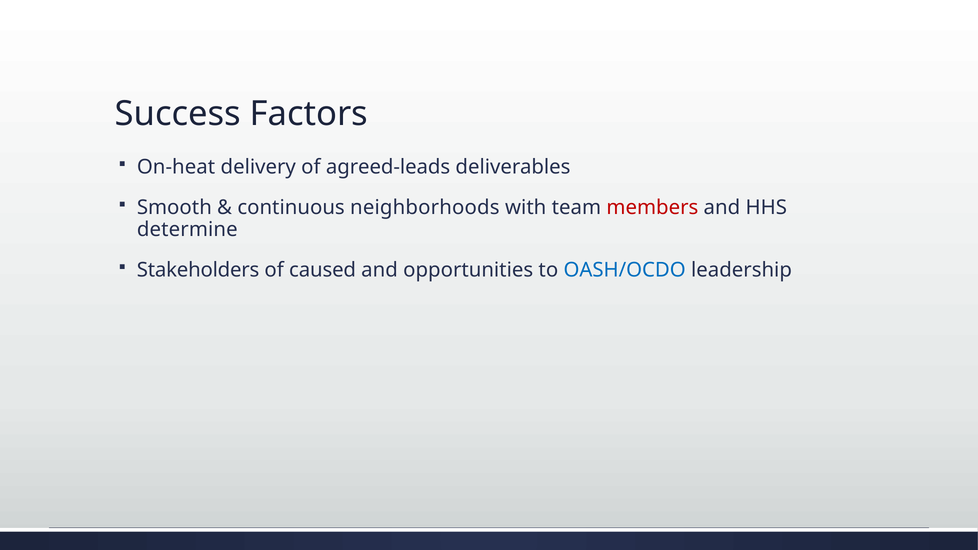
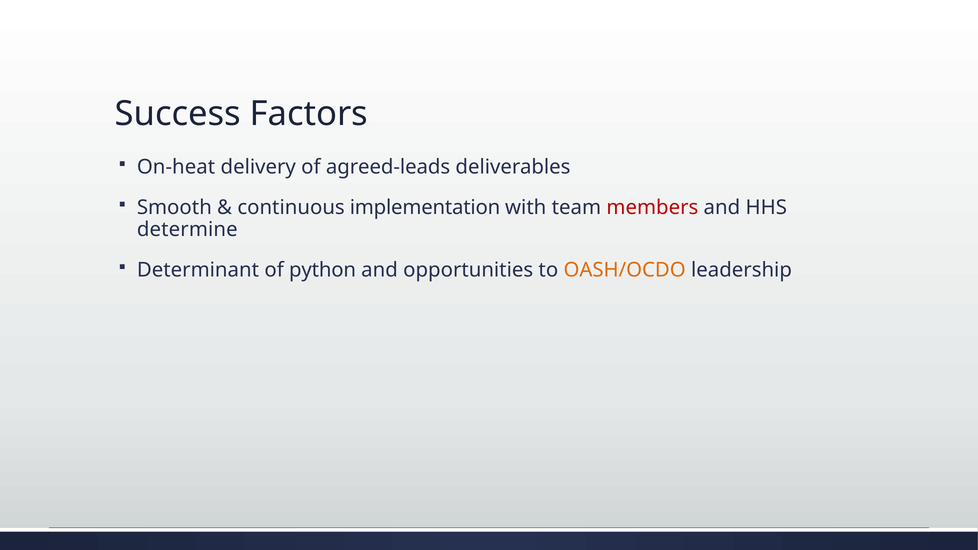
neighborhoods: neighborhoods -> implementation (425, 208)
Stakeholders: Stakeholders -> Determinant (198, 270)
caused: caused -> python (323, 270)
OASH/OCDO colour: blue -> orange (625, 270)
